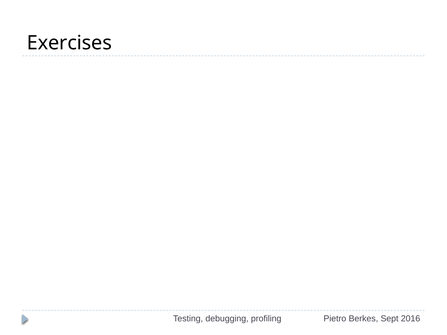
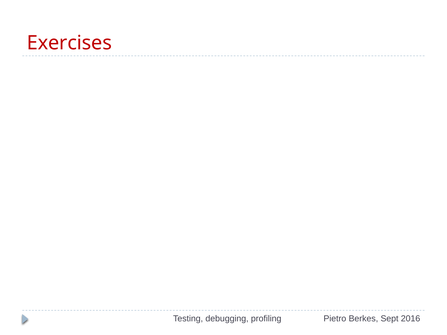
Exercises colour: black -> red (69, 43)
